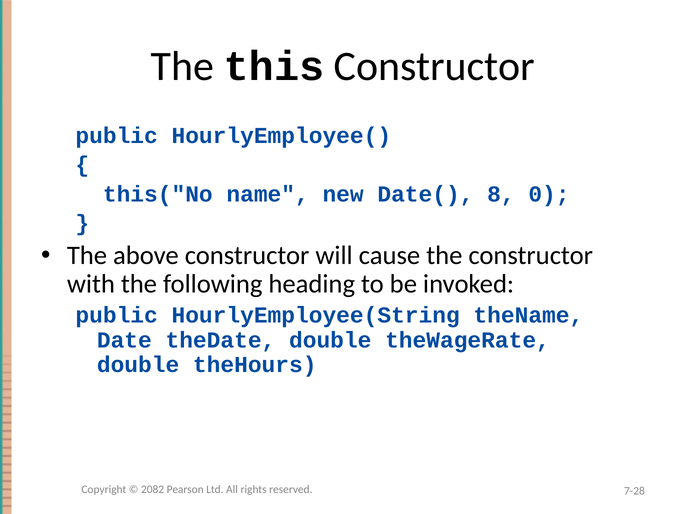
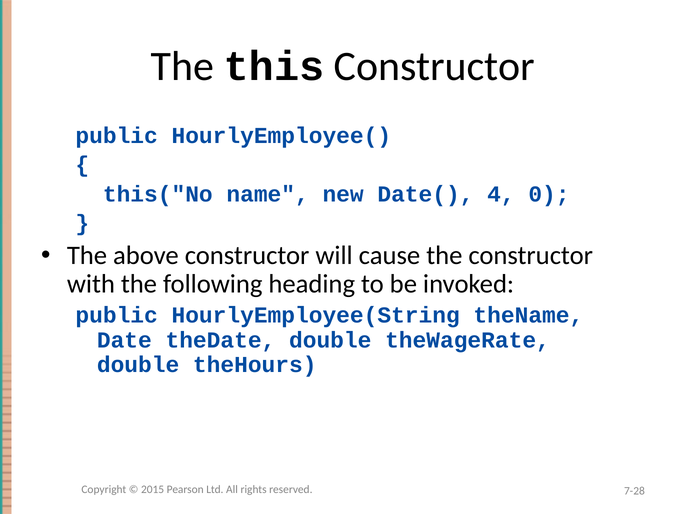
8: 8 -> 4 (501, 194)
2082: 2082 -> 2015 (153, 490)
